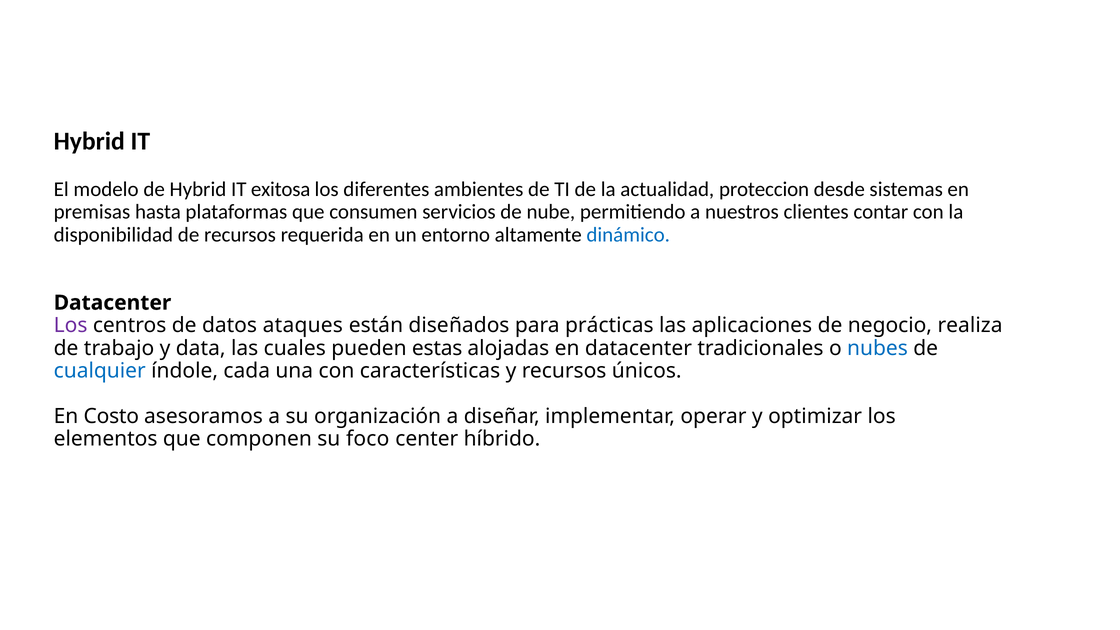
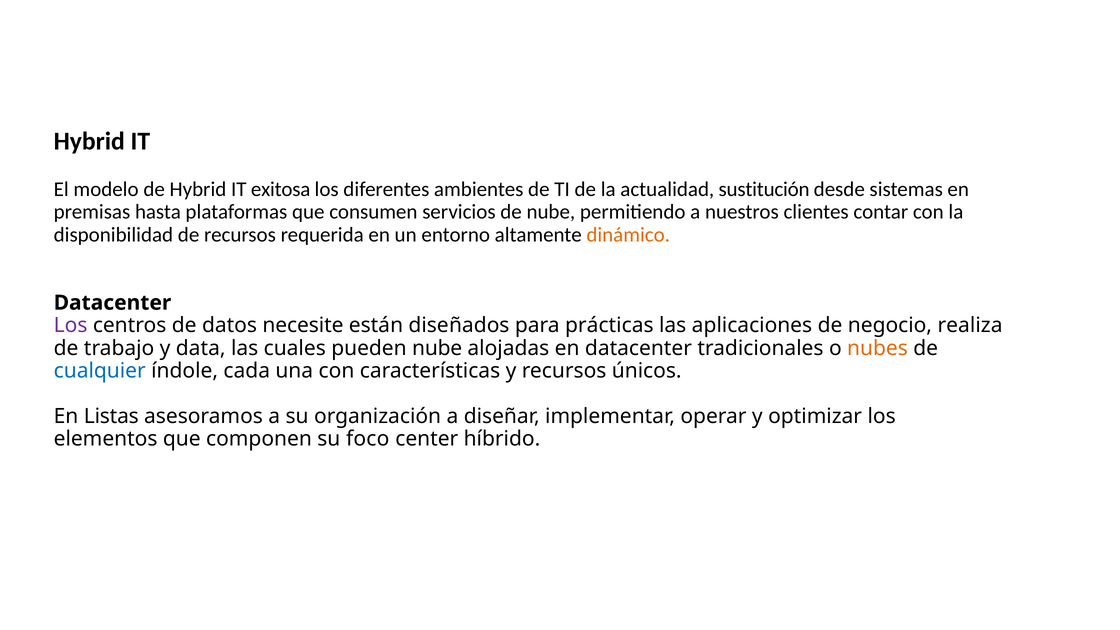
proteccion: proteccion -> sustitución (764, 189)
dinámico colour: blue -> orange (628, 235)
ataques: ataques -> necesite (303, 325)
pueden estas: estas -> nube (437, 348)
nubes colour: blue -> orange (877, 348)
Costo: Costo -> Listas (111, 416)
